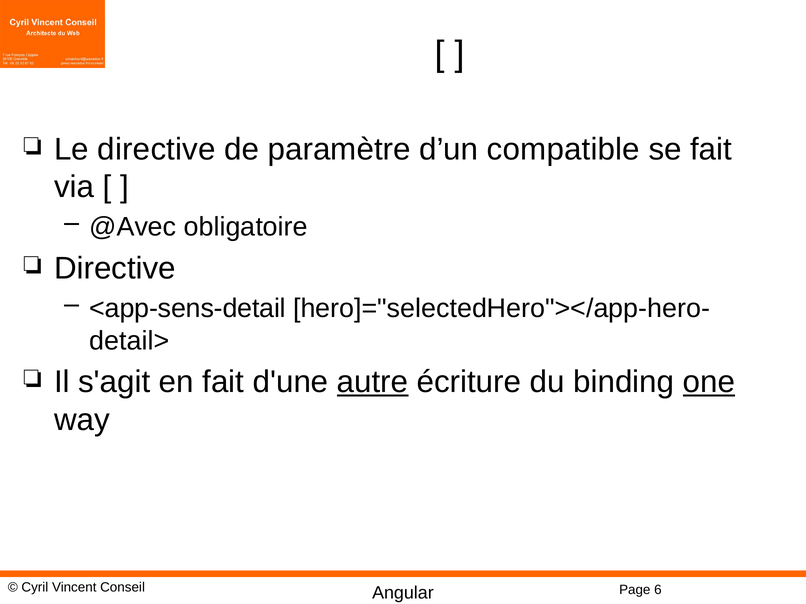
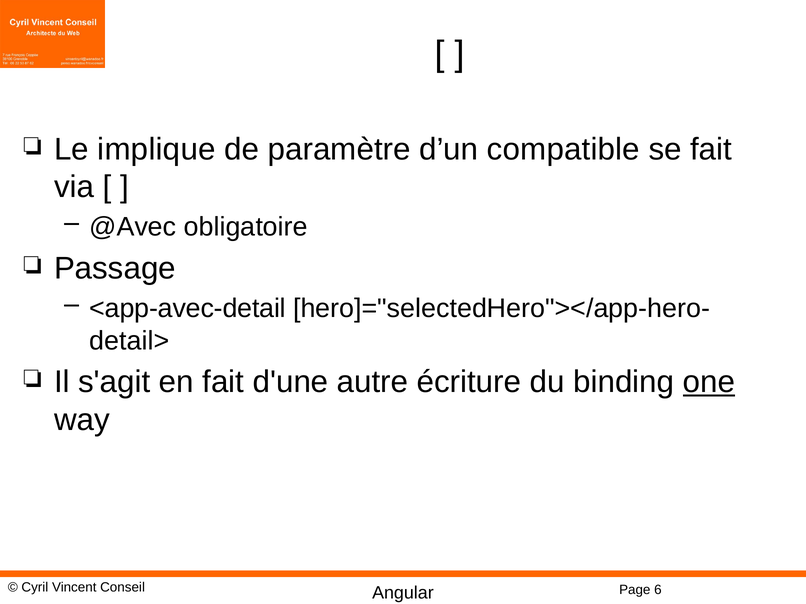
Le directive: directive -> implique (157, 150)
Directive: Directive -> Passage (115, 269)
<app-sens-detail: <app-sens-detail -> <app-avec-detail (188, 309)
autre underline: present -> none (373, 382)
